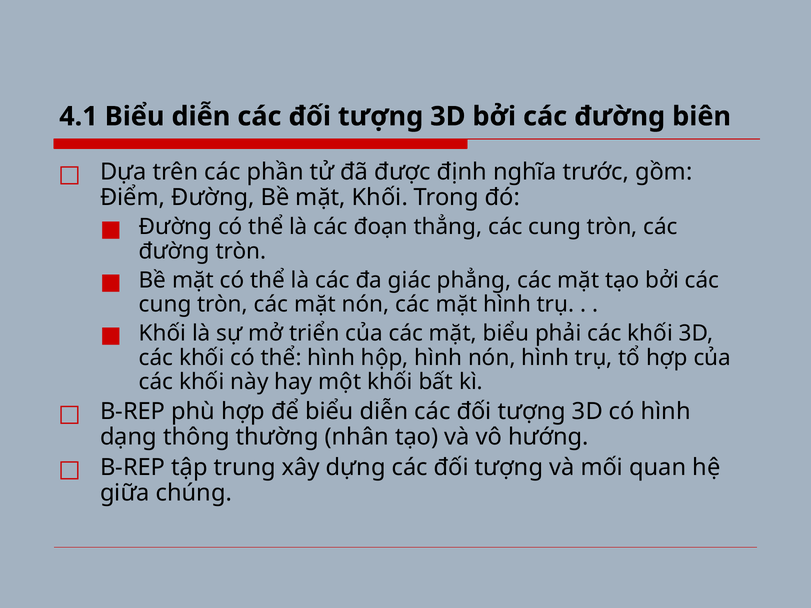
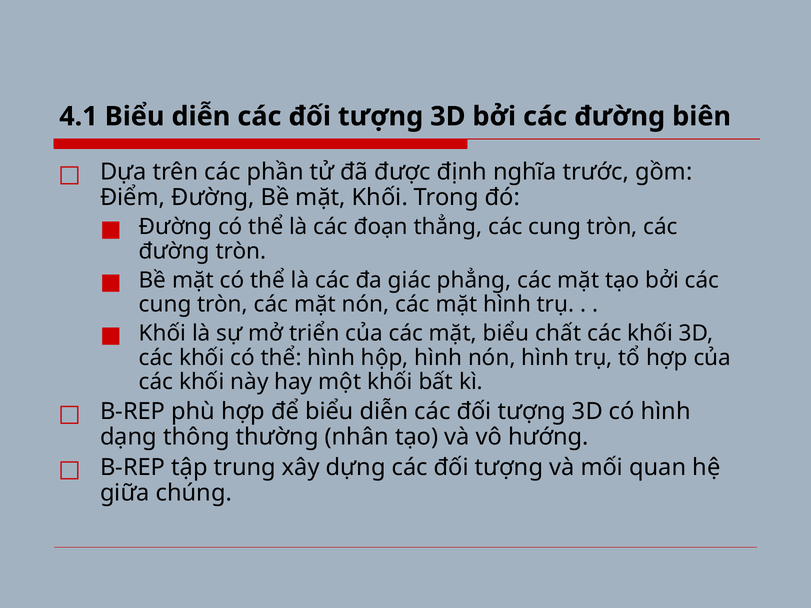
phải: phải -> chất (558, 333)
